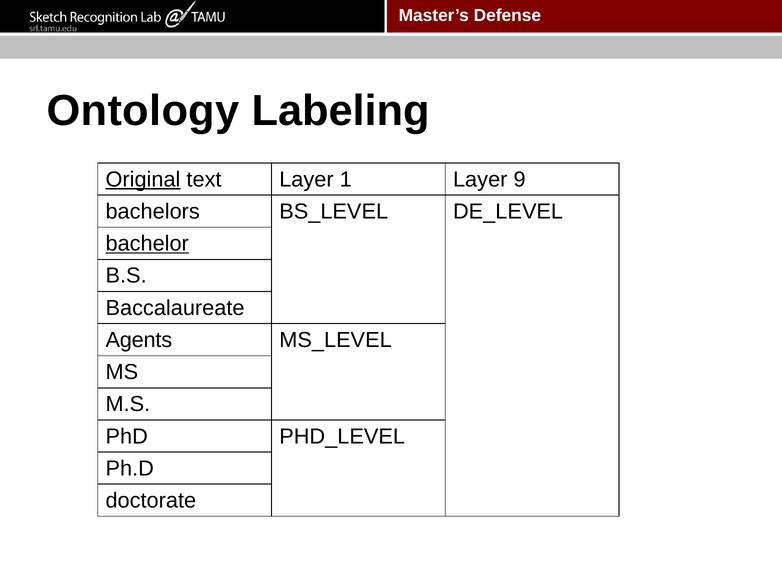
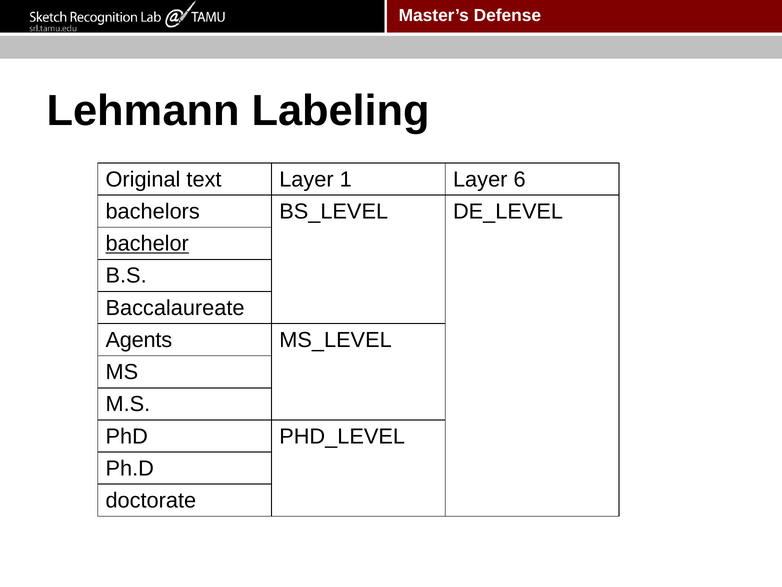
Ontology: Ontology -> Lehmann (143, 111)
Original underline: present -> none (143, 179)
9: 9 -> 6 (520, 179)
